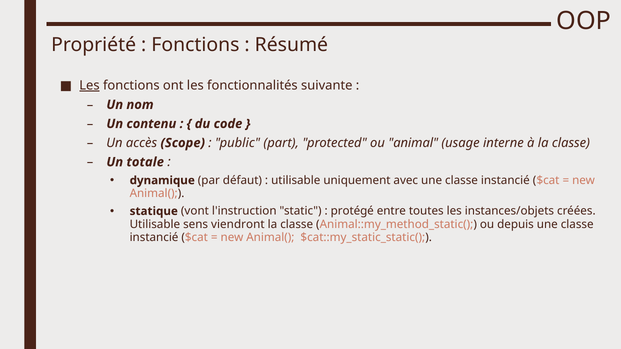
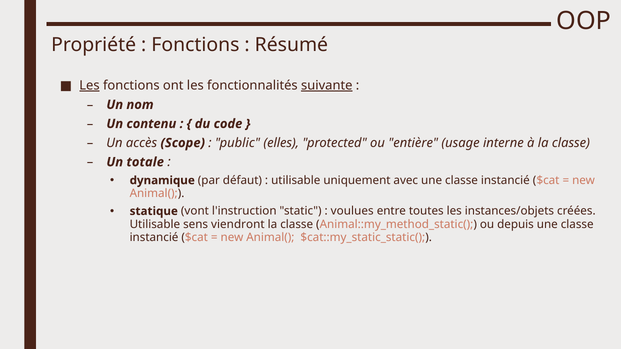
suivante underline: none -> present (327, 86)
part: part -> elles (281, 143)
animal: animal -> entière (413, 143)
protégé: protégé -> voulues (352, 211)
